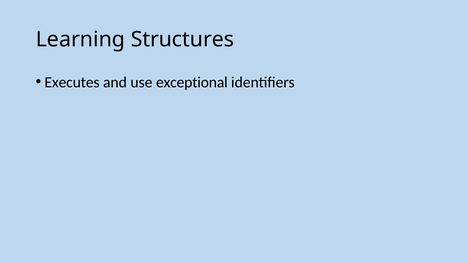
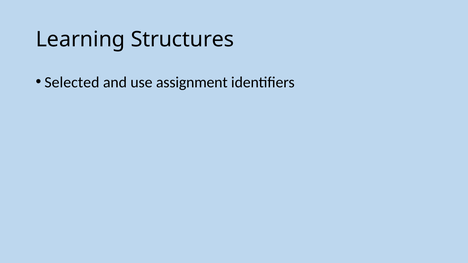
Executes: Executes -> Selected (72, 82)
exceptional: exceptional -> assignment (192, 82)
